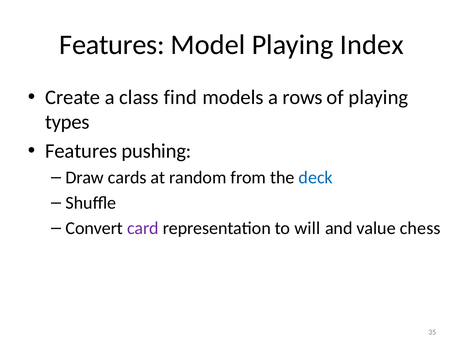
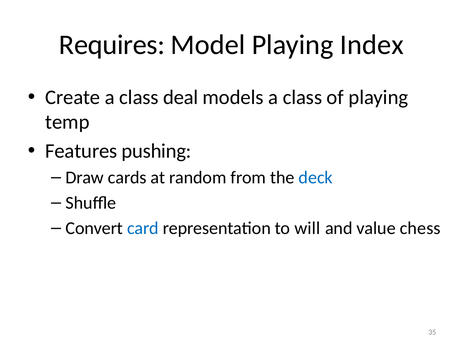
Features: Features -> Requires (112, 45)
find: find -> deal (181, 97)
models a rows: rows -> class (302, 97)
types: types -> temp (67, 122)
card colour: purple -> blue (143, 228)
